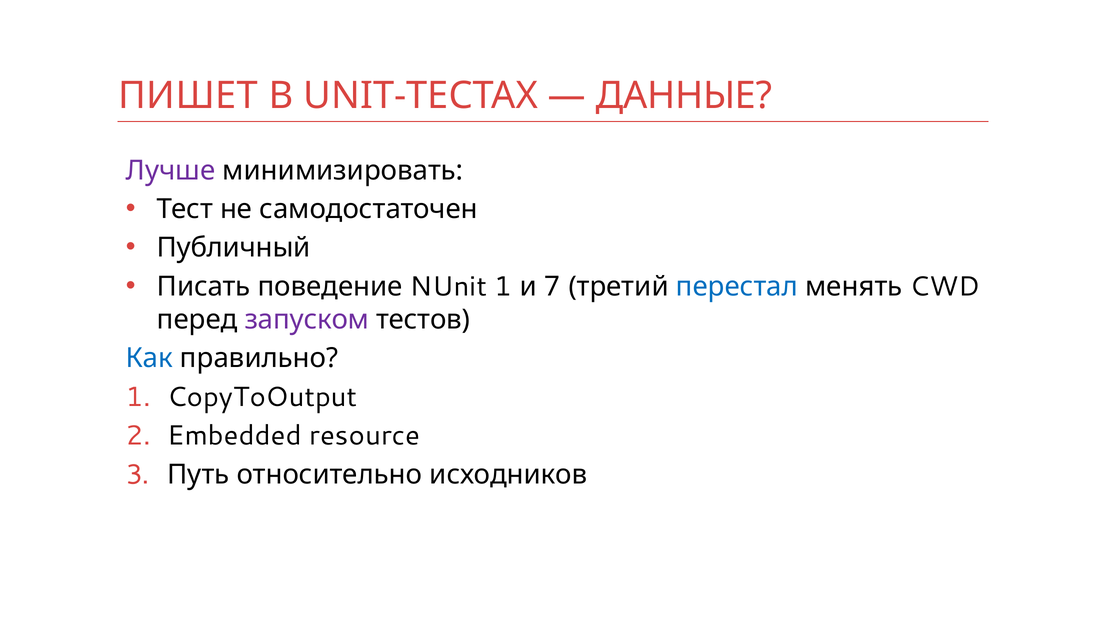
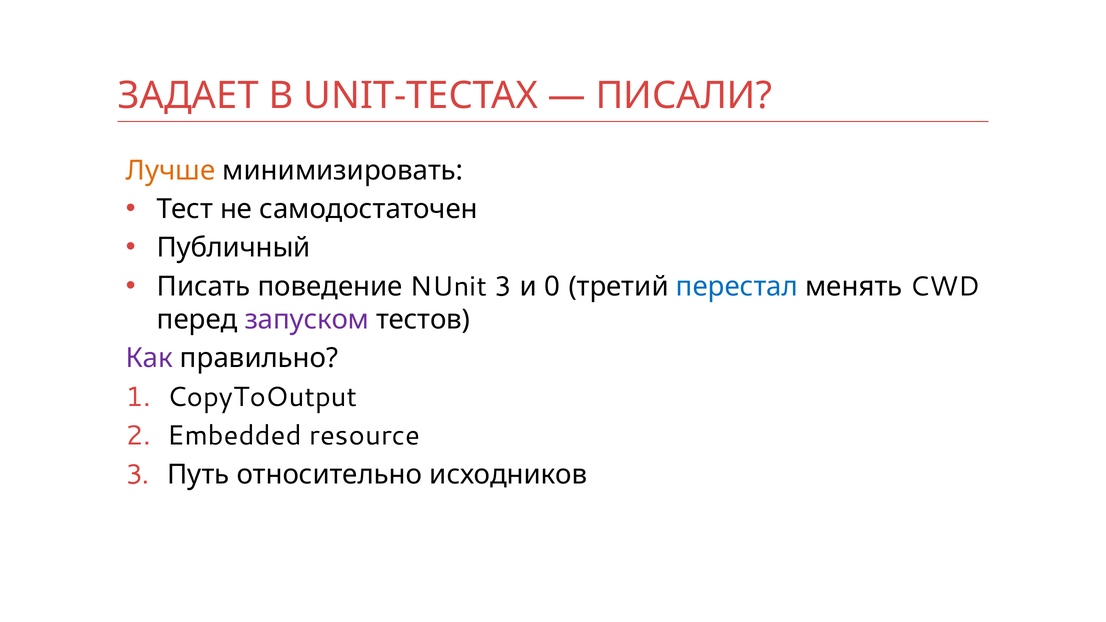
ПИШЕТ: ПИШЕТ -> ЗАДАЕТ (188, 96)
ДАННЫЕ: ДАННЫЕ -> ПИСАЛИ (684, 96)
Лучше colour: purple -> orange (171, 170)
NUnit 1: 1 -> 3 (503, 287)
7: 7 -> 0 (552, 287)
Как colour: blue -> purple (149, 358)
